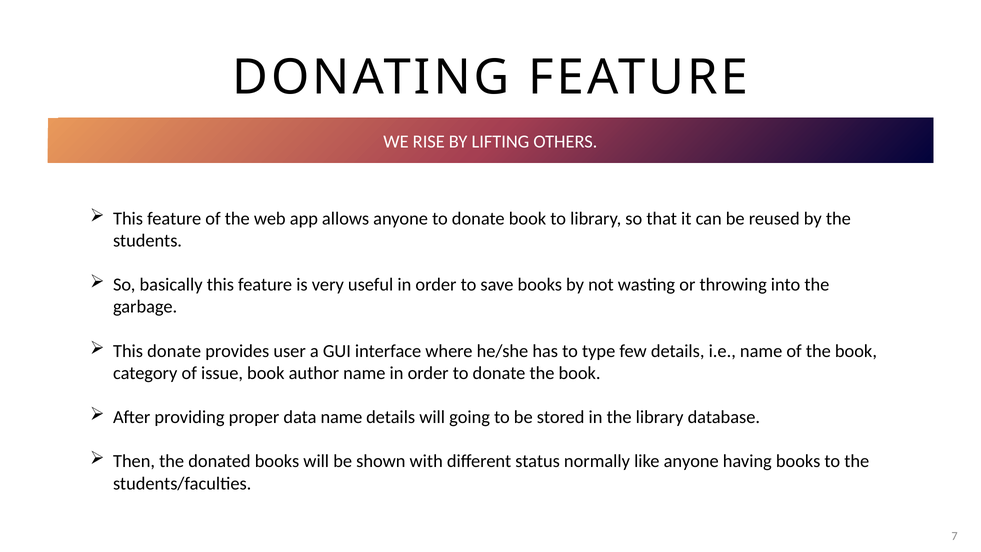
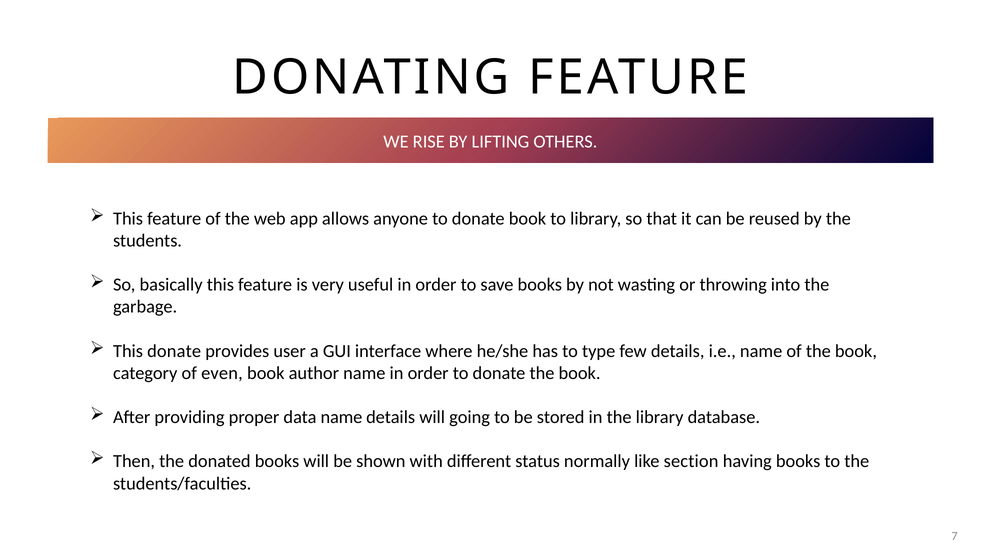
issue: issue -> even (222, 373)
like anyone: anyone -> section (691, 461)
